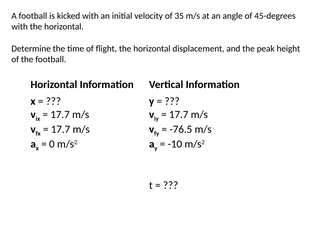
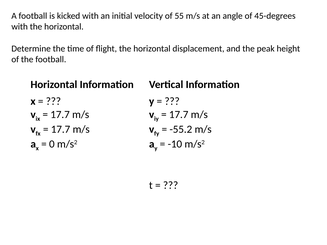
35: 35 -> 55 (179, 16)
-76.5: -76.5 -> -55.2 (181, 129)
